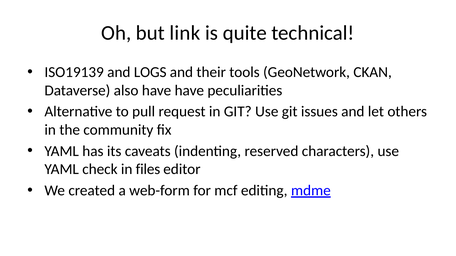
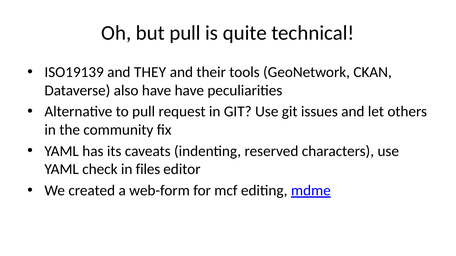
but link: link -> pull (185, 33)
LOGS: LOGS -> THEY (150, 72)
